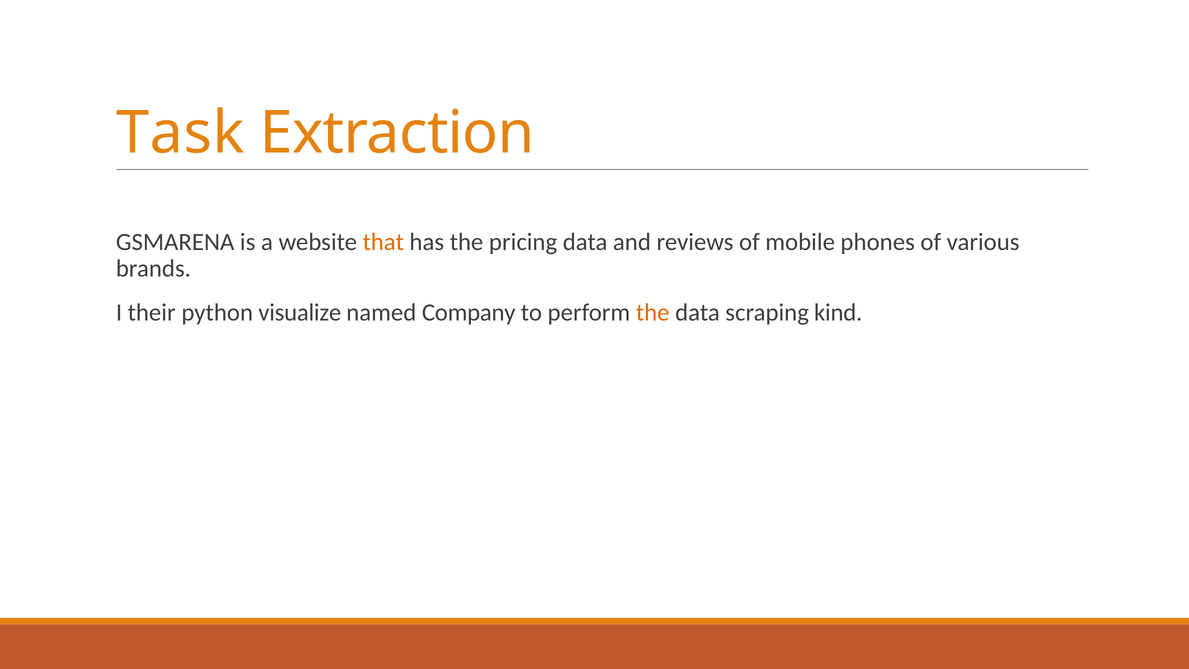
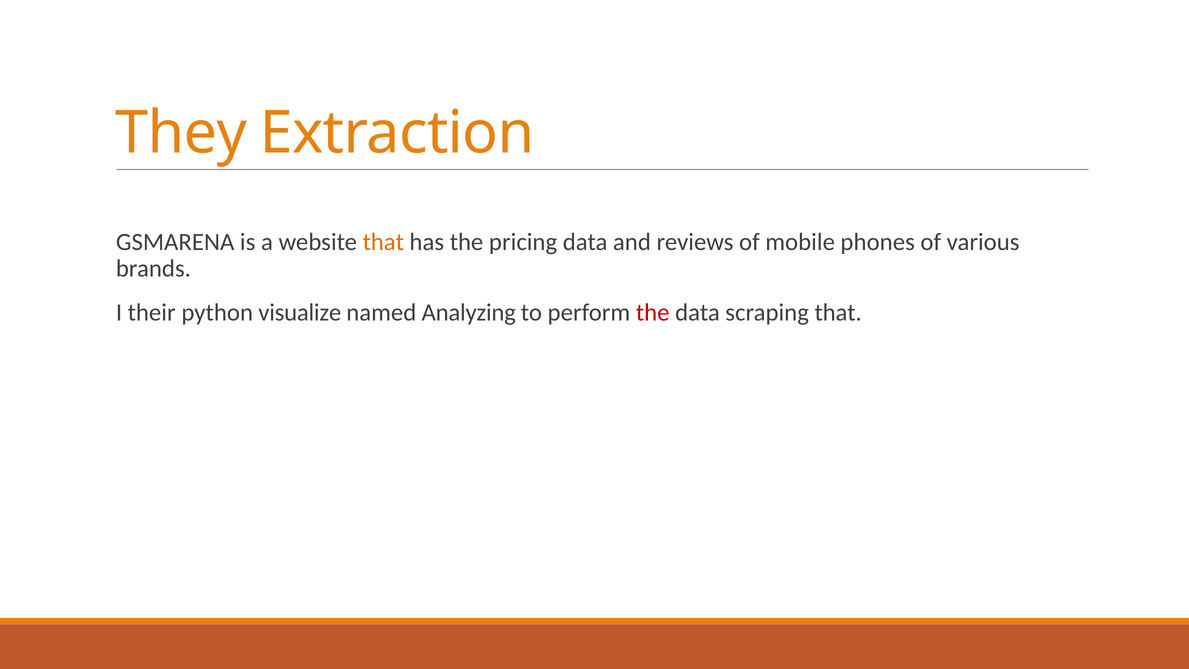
Task: Task -> They (181, 133)
Company: Company -> Analyzing (469, 313)
the colour: orange -> red (653, 313)
scraping kind: kind -> that (838, 313)
